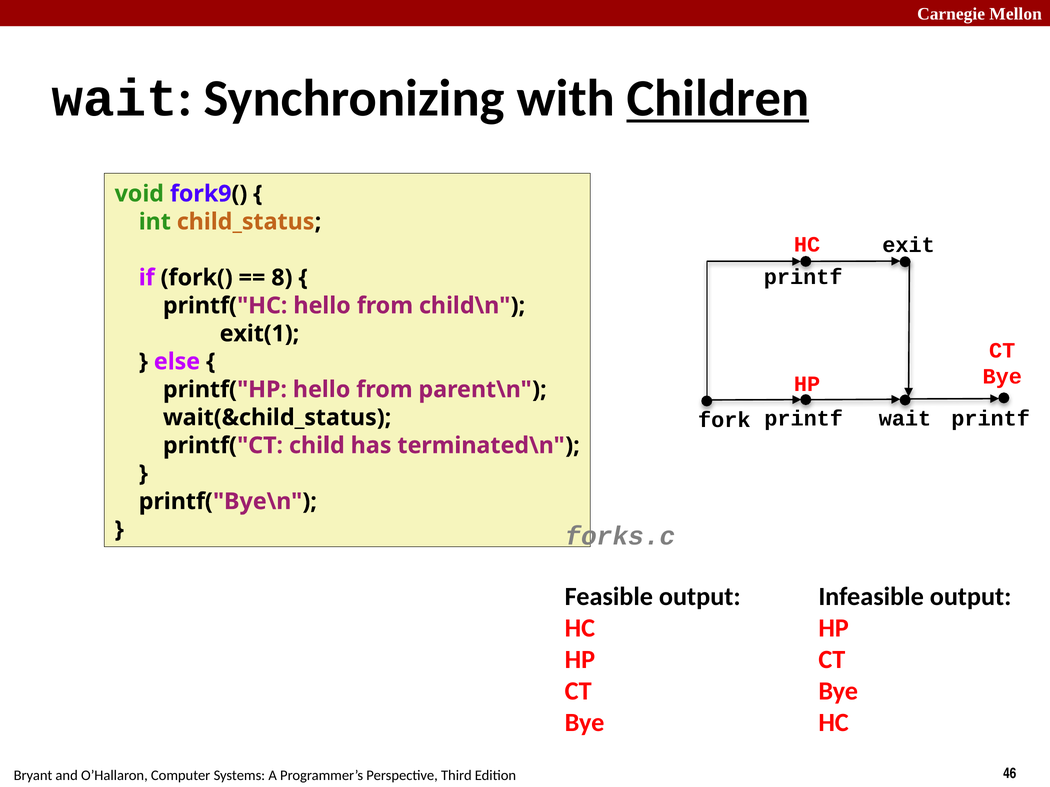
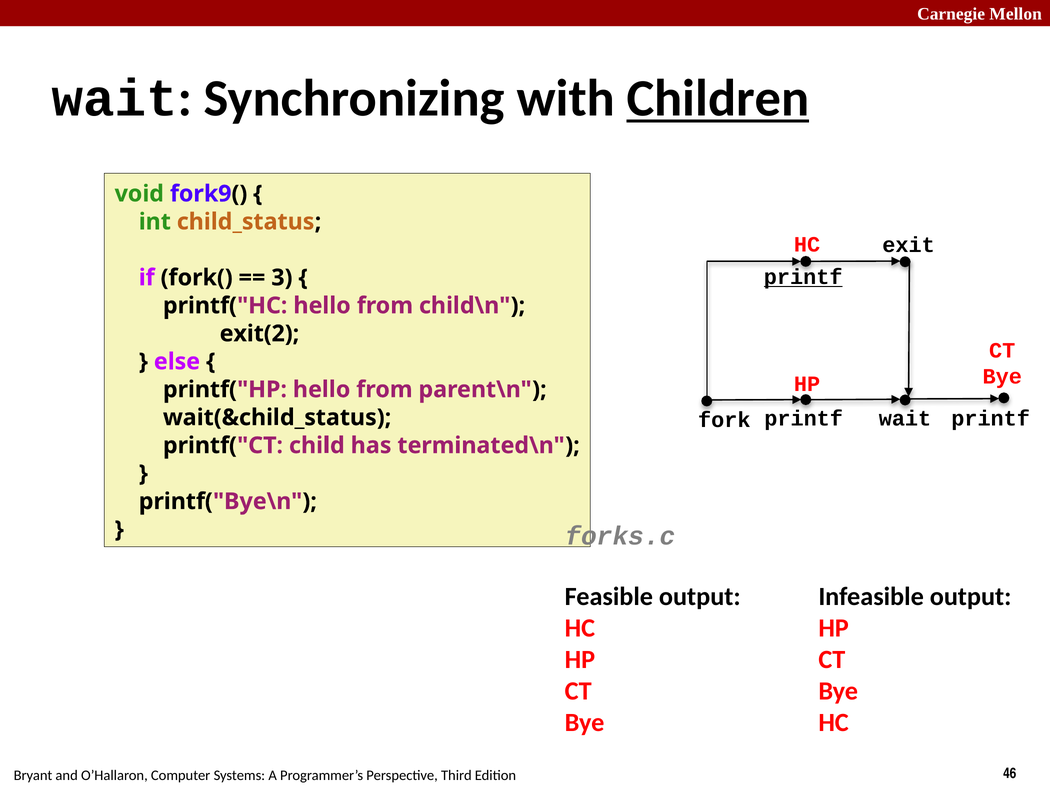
printf underline: none -> present (803, 277)
8: 8 -> 3 (282, 278)
exit(1: exit(1 -> exit(2 (259, 334)
